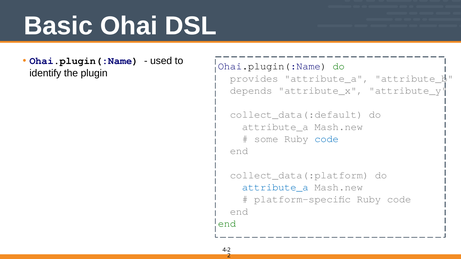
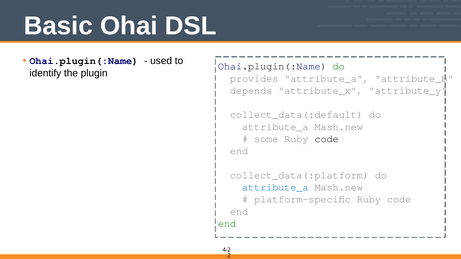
code colour: blue -> black (327, 139)
